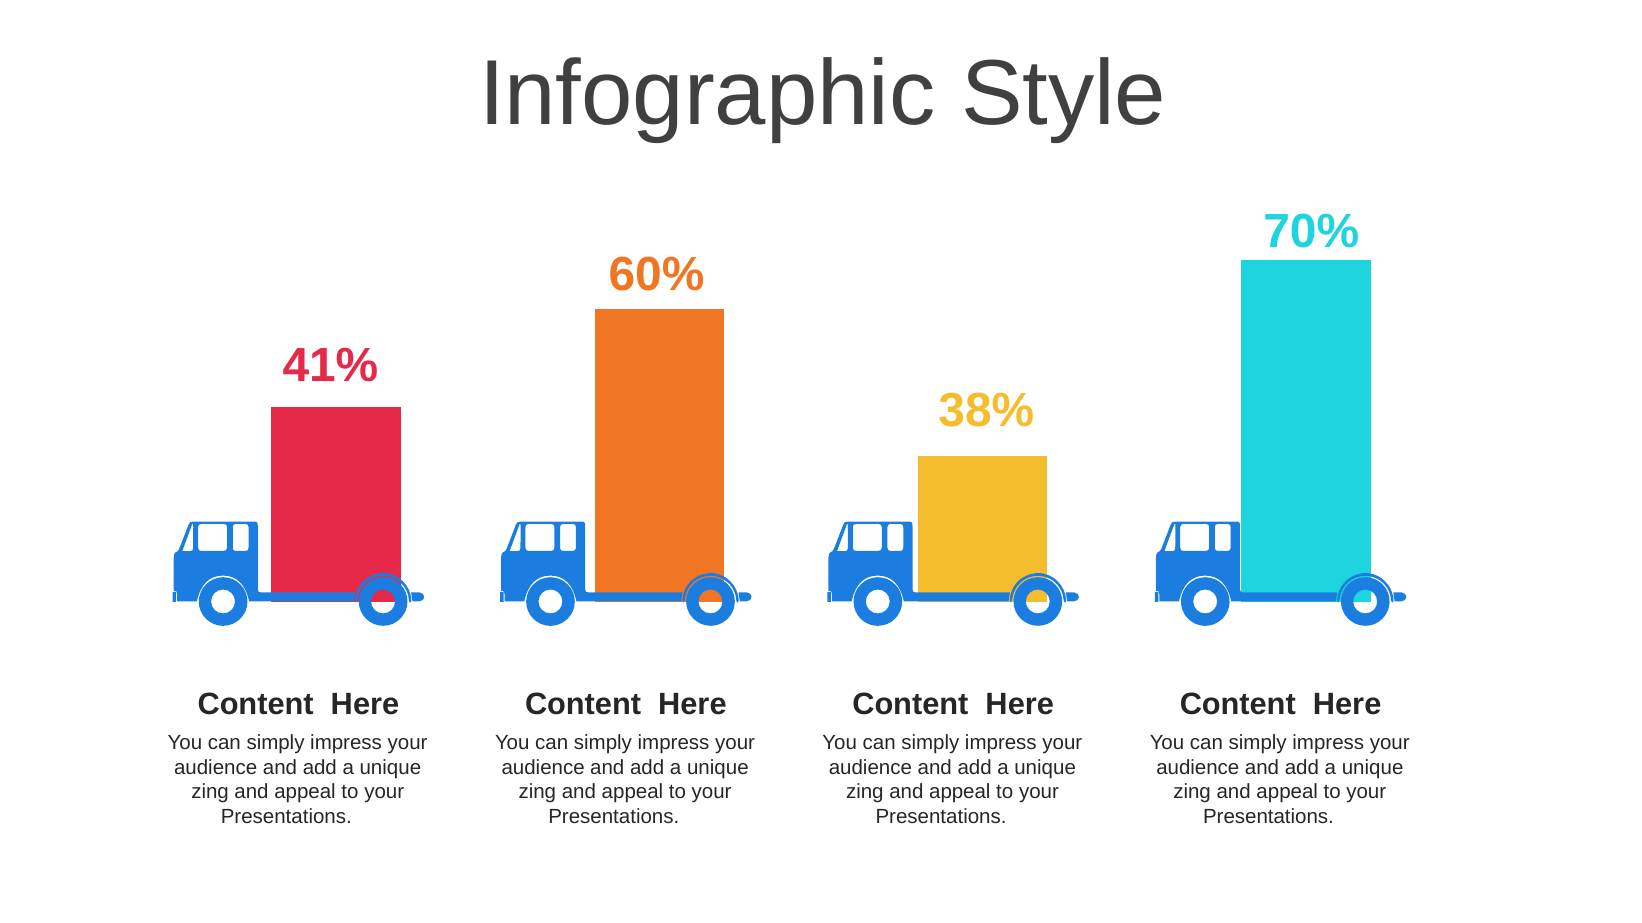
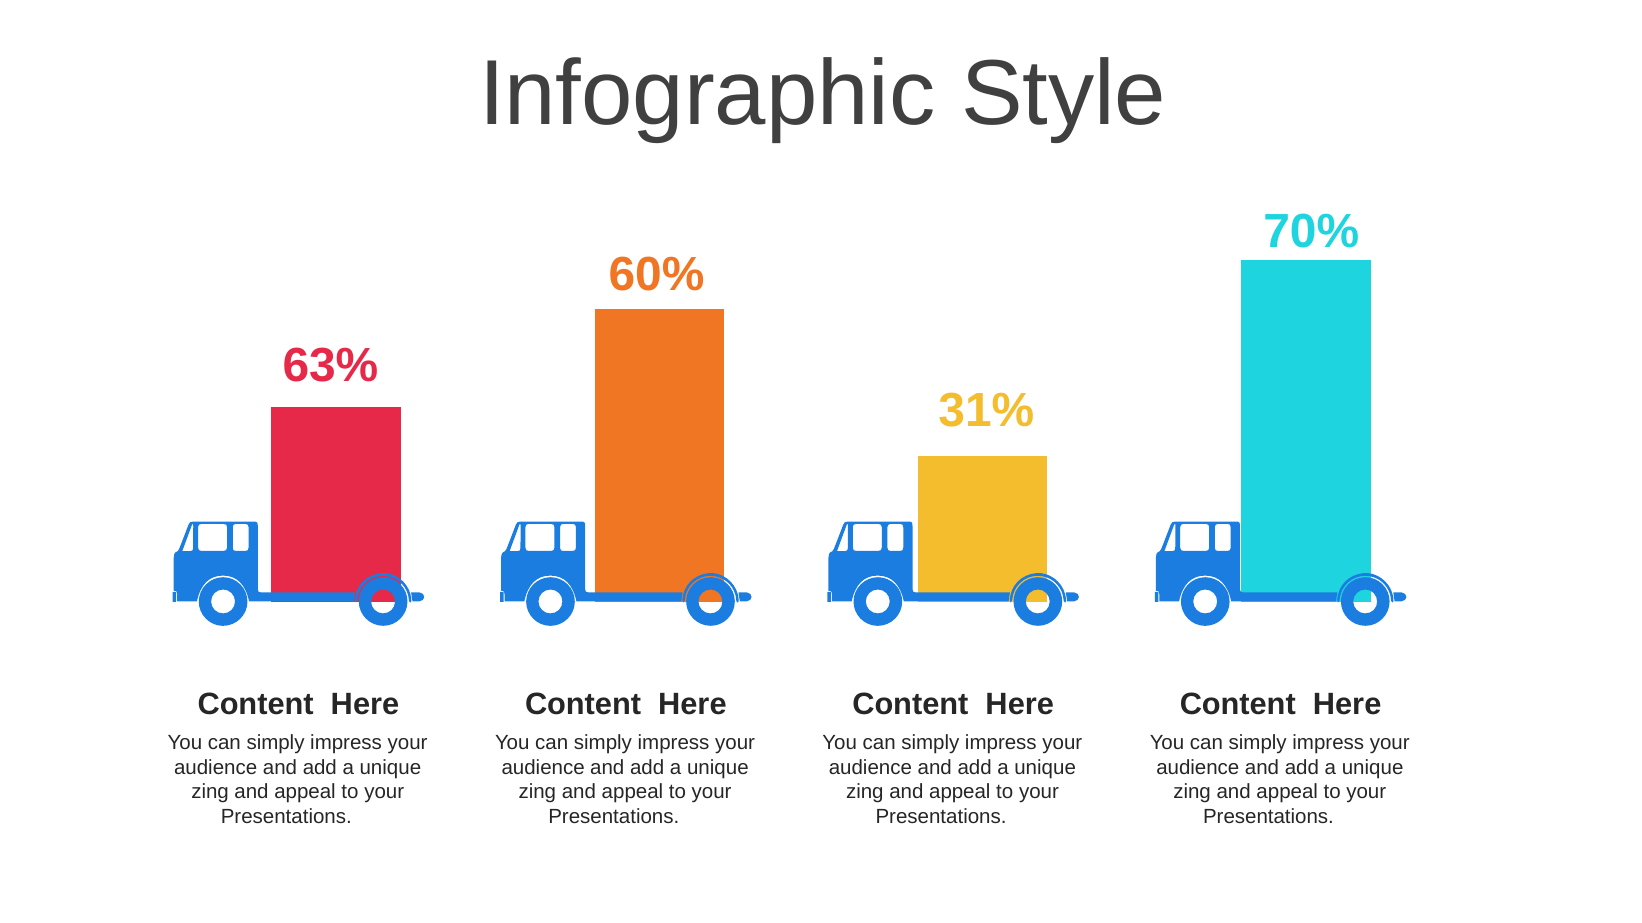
41%: 41% -> 63% (330, 366)
38%: 38% -> 31% (986, 411)
